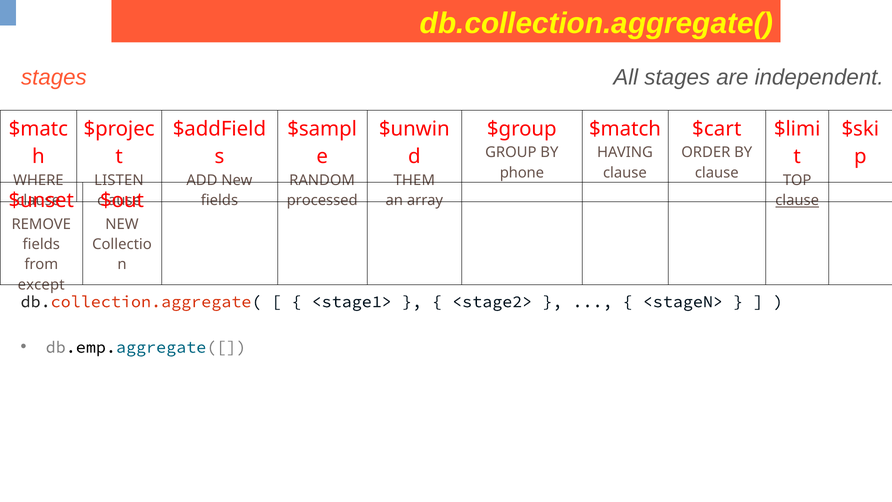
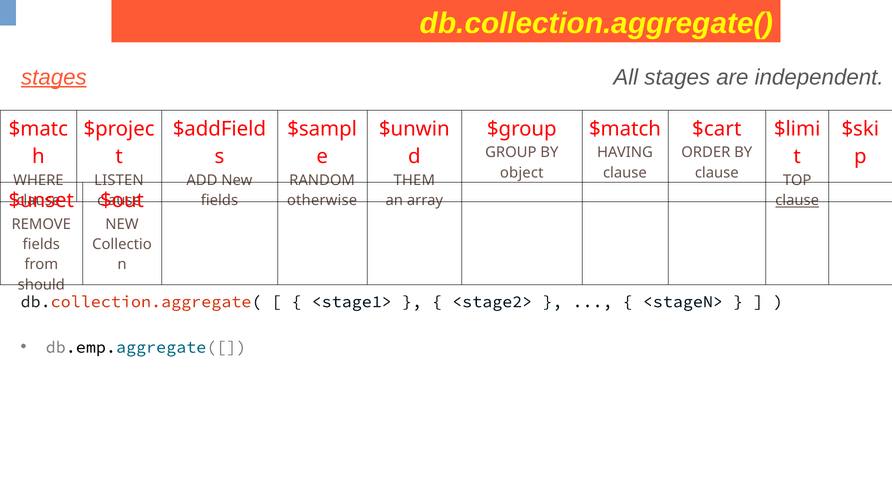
stages underline: none -> present (54, 77)
phone: phone -> object (522, 173)
processed: processed -> otherwise (322, 200)
except: except -> should (41, 285)
